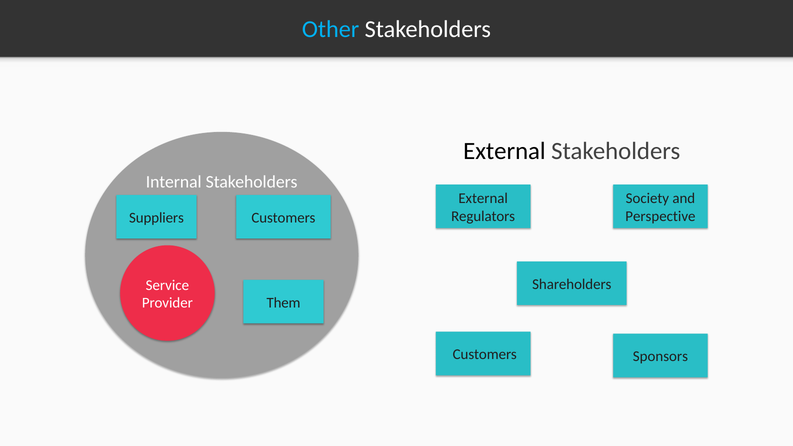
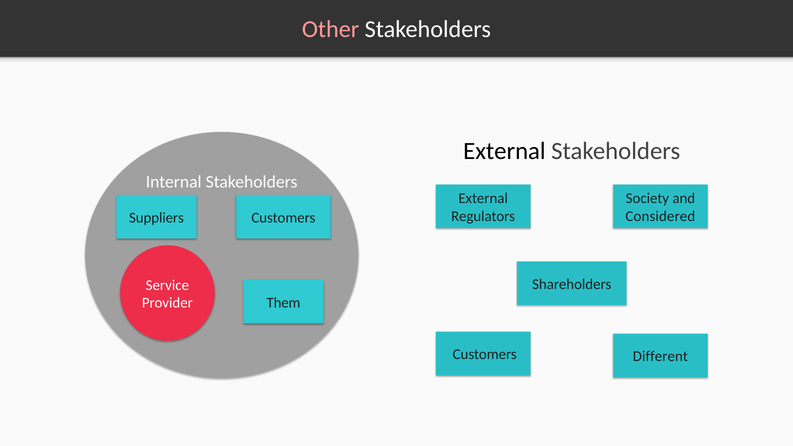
Other colour: light blue -> pink (331, 29)
Perspective: Perspective -> Considered (660, 216)
Sponsors: Sponsors -> Different (660, 356)
